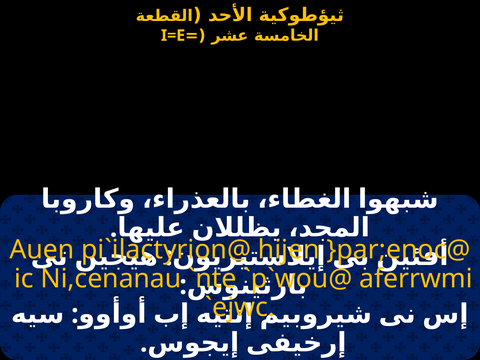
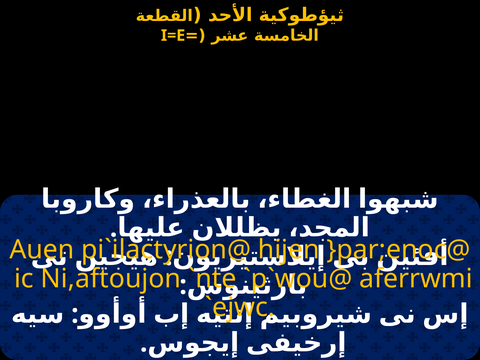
Ni,cenanau: Ni,cenanau -> Ni,aftoujon (111, 279)
